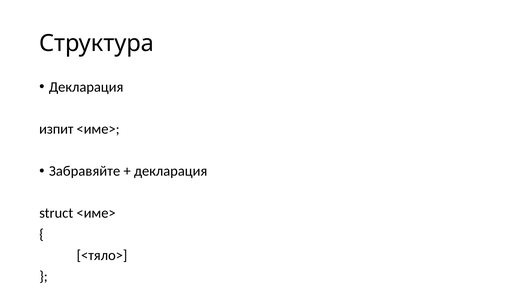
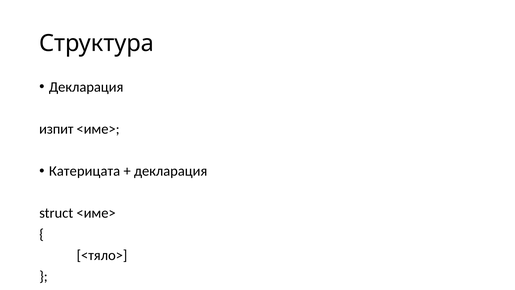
Забравяйте: Забравяйте -> Катерицата (85, 171)
